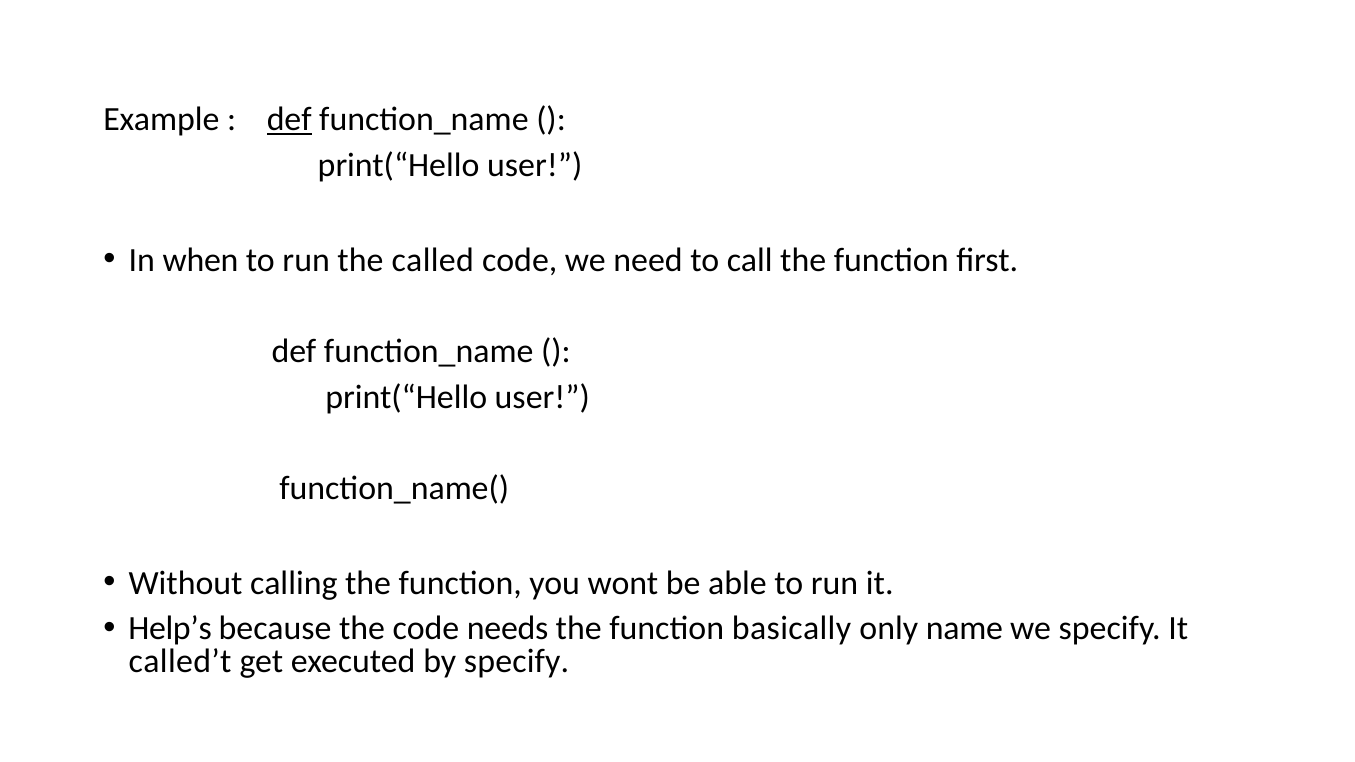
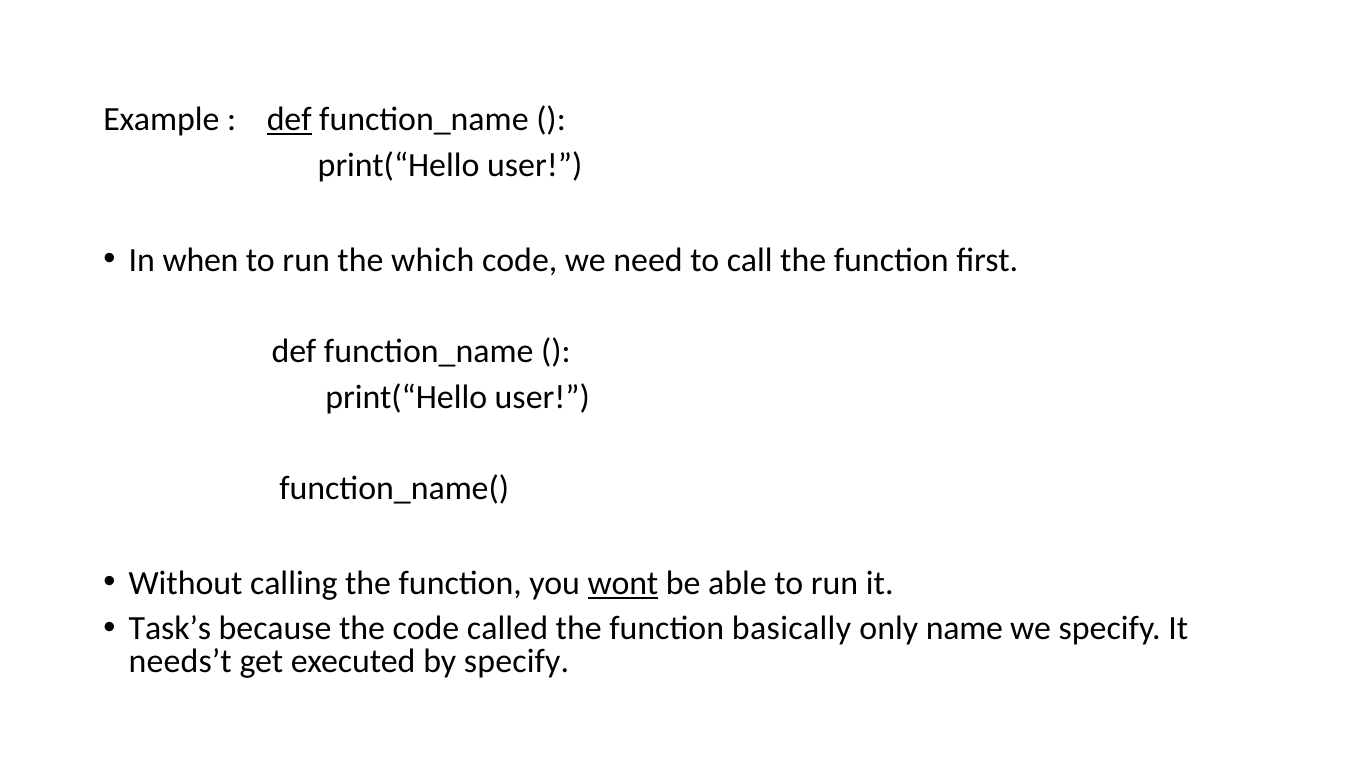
called: called -> which (433, 260)
wont underline: none -> present (623, 583)
Help’s: Help’s -> Task’s (170, 629)
needs: needs -> called (507, 629)
called’t: called’t -> needs’t (180, 662)
